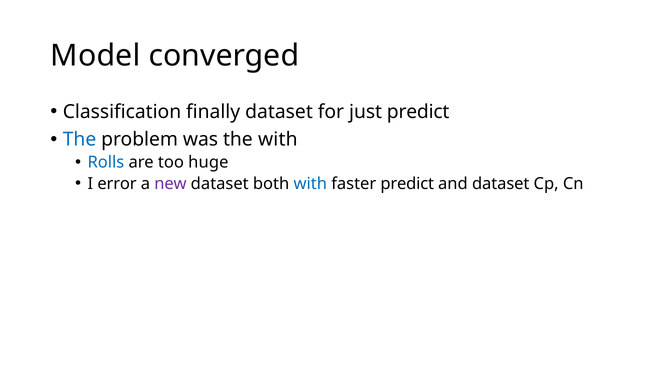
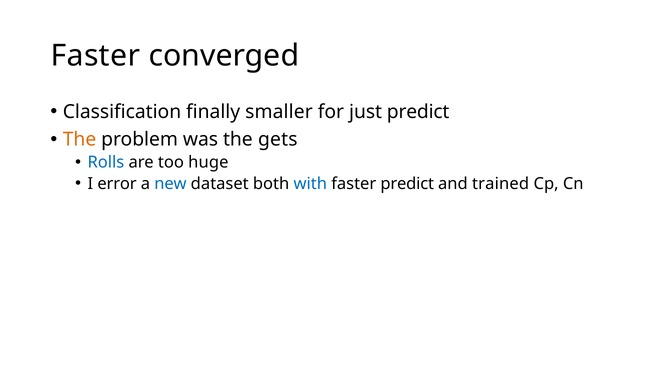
Model: Model -> Faster (95, 56)
finally dataset: dataset -> smaller (279, 112)
The colour: blue -> orange (80, 139)
the with: with -> gets (278, 139)
new colour: purple -> blue (170, 184)
and dataset: dataset -> trained (501, 184)
